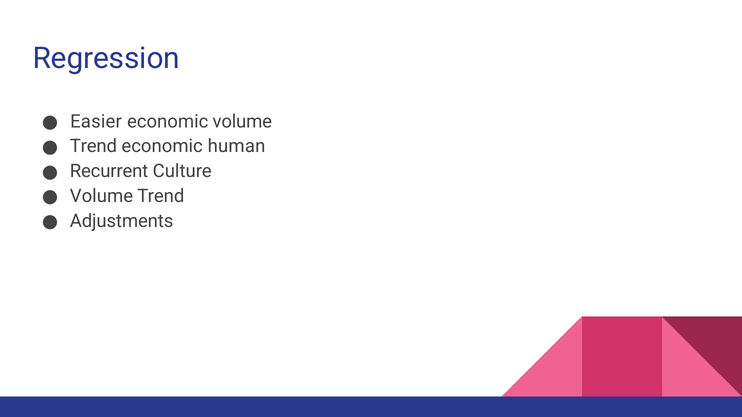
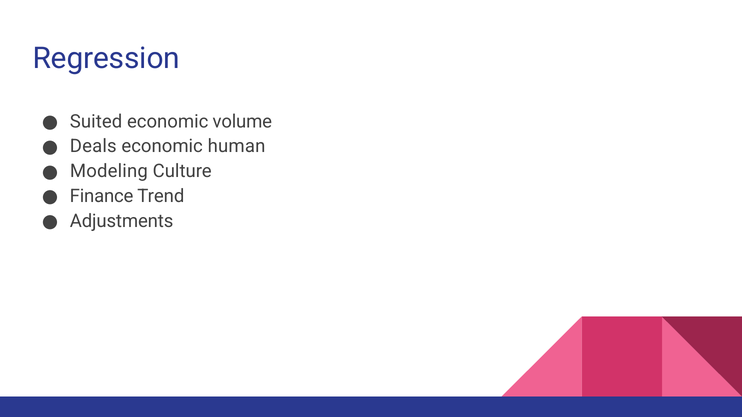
Easier: Easier -> Suited (96, 122)
Trend: Trend -> Deals (93, 147)
Recurrent: Recurrent -> Modeling (109, 172)
Volume: Volume -> Finance (102, 197)
